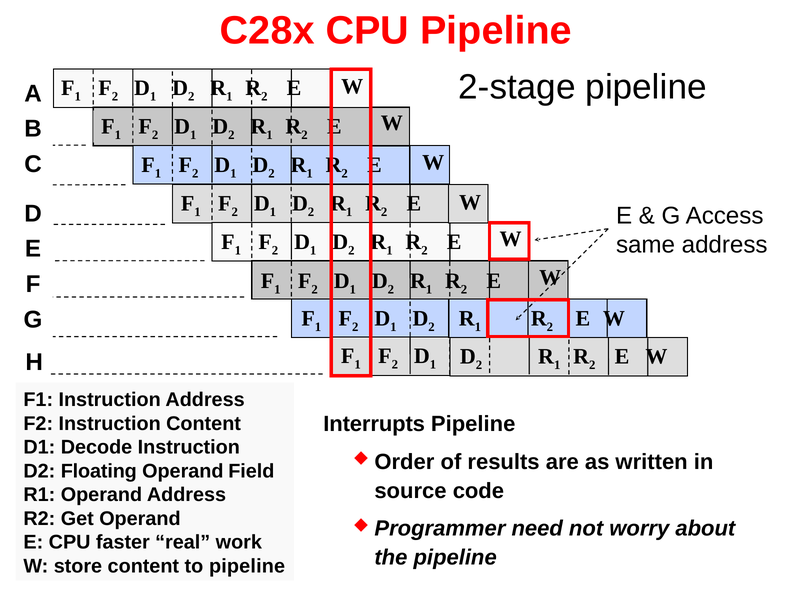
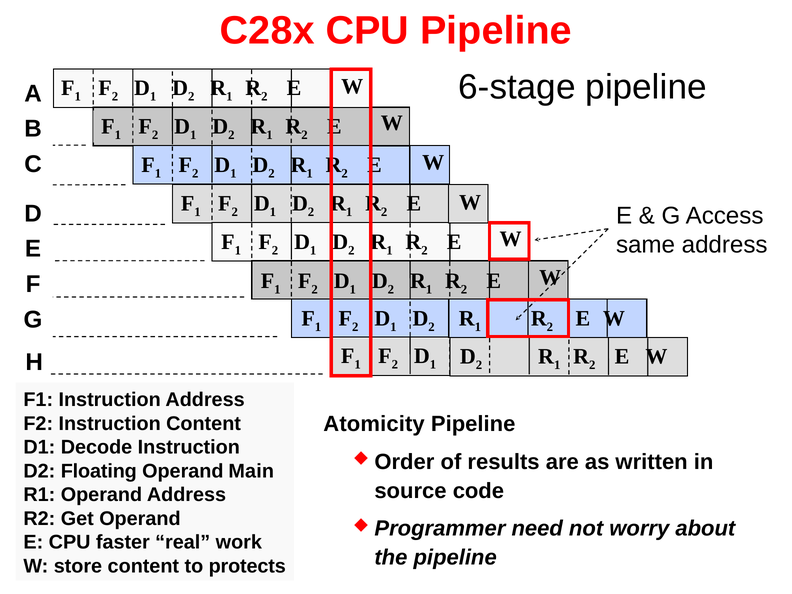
2-stage: 2-stage -> 6-stage (517, 87)
Interrupts: Interrupts -> Atomicity (374, 424)
Field: Field -> Main (251, 471)
to pipeline: pipeline -> protects (247, 566)
